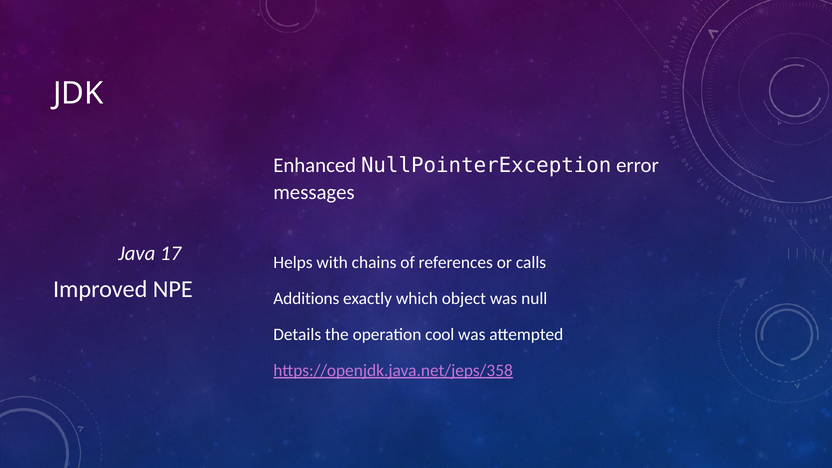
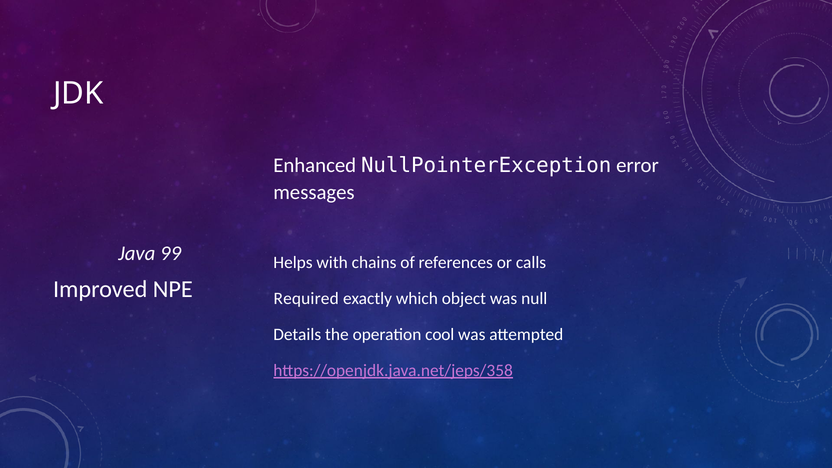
17: 17 -> 99 (171, 253)
Additions: Additions -> Required (306, 298)
